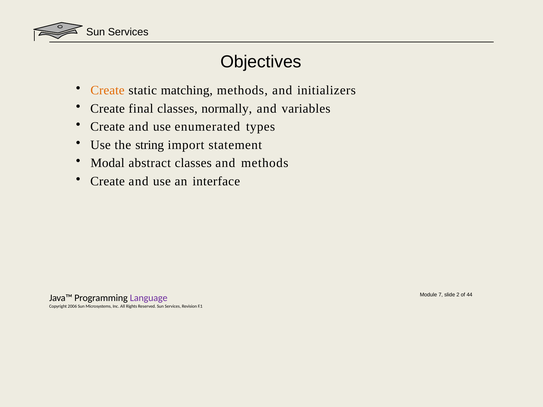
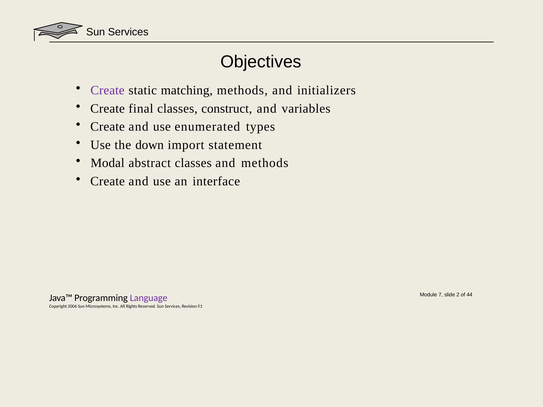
Create colour: orange -> purple (108, 90)
normally: normally -> construct (227, 109)
string: string -> down (150, 145)
